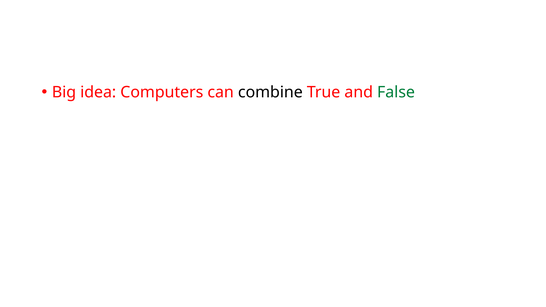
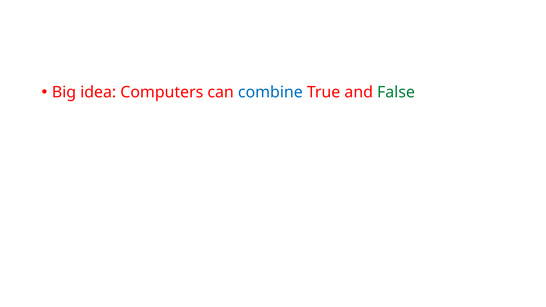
combine colour: black -> blue (270, 92)
